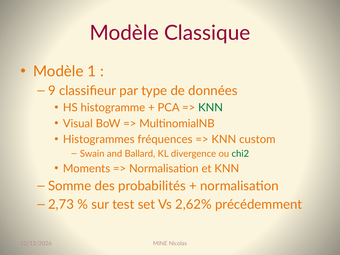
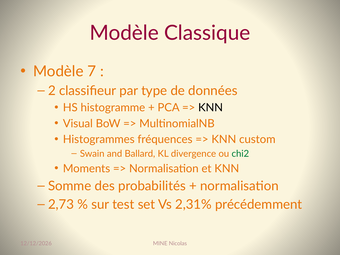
1: 1 -> 7 (92, 71)
9: 9 -> 2 (52, 91)
KNN colour: green -> black (211, 108)
2,62%: 2,62% -> 2,31% (193, 204)
